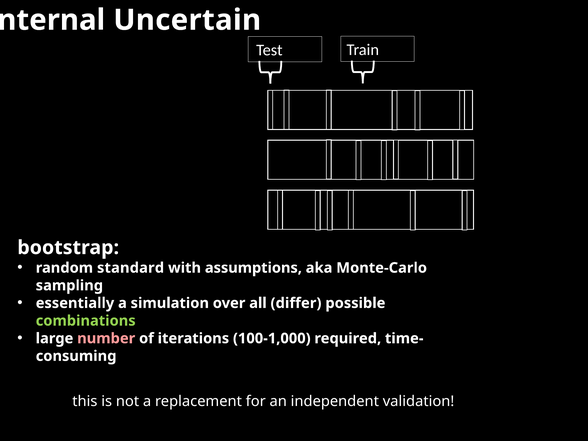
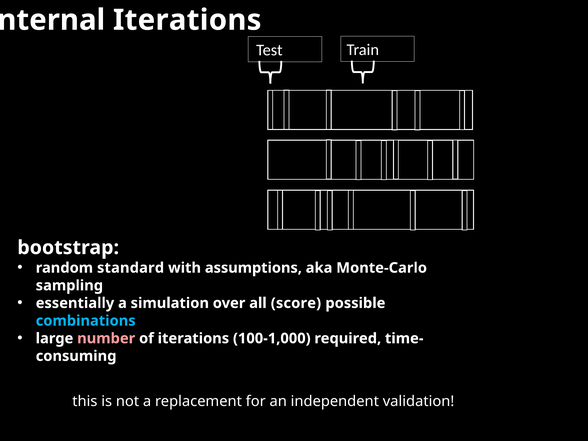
Uncertain: Uncertain -> Iterations (187, 20)
differ: differ -> score (296, 303)
combinations colour: light green -> light blue (86, 321)
